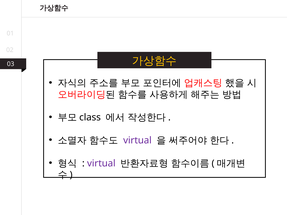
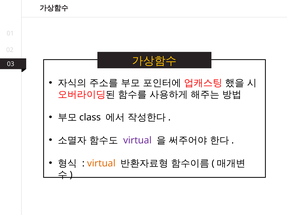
virtual colour: purple -> orange (101, 163)
